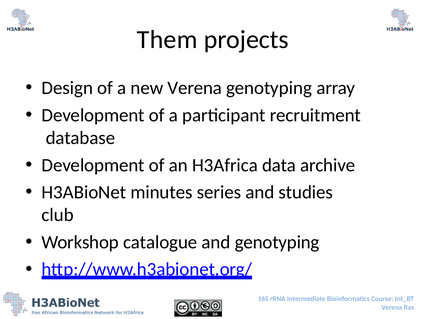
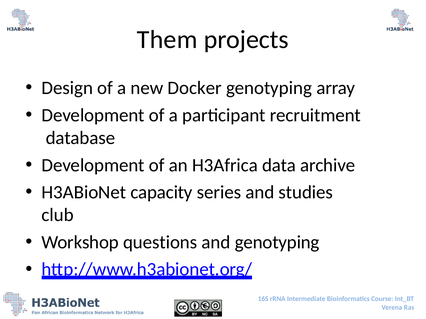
new Verena: Verena -> Docker (195, 88)
minutes: minutes -> capacity (162, 193)
catalogue: catalogue -> questions (160, 243)
